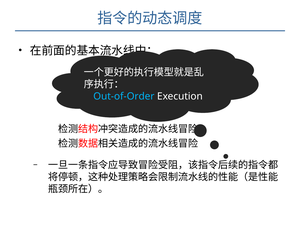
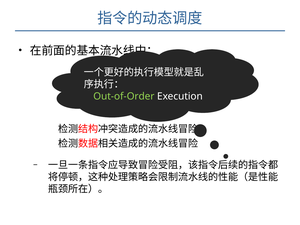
Out-of-Order colour: light blue -> light green (124, 96)
